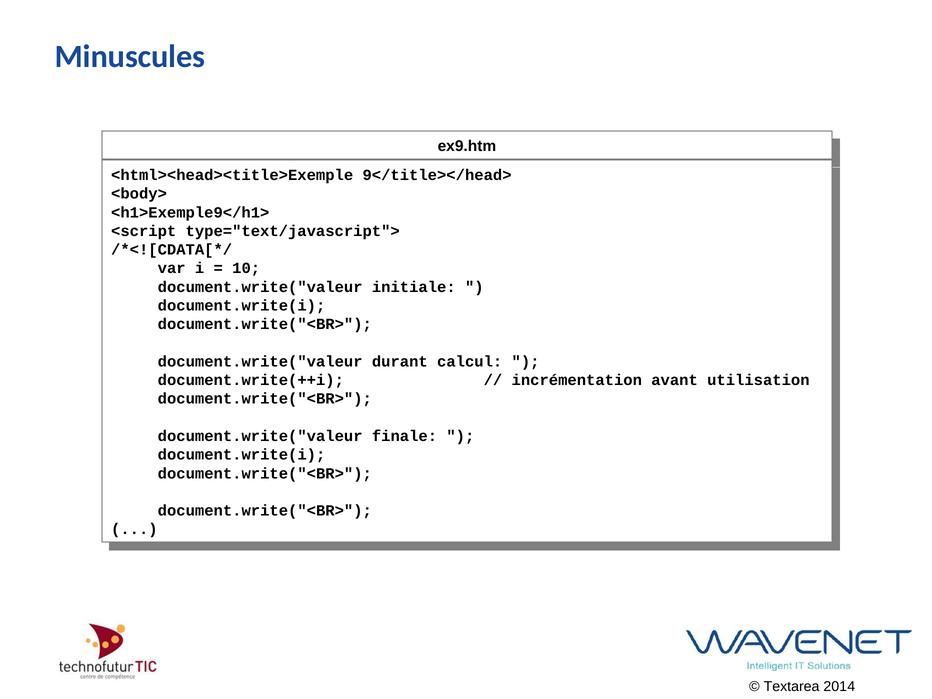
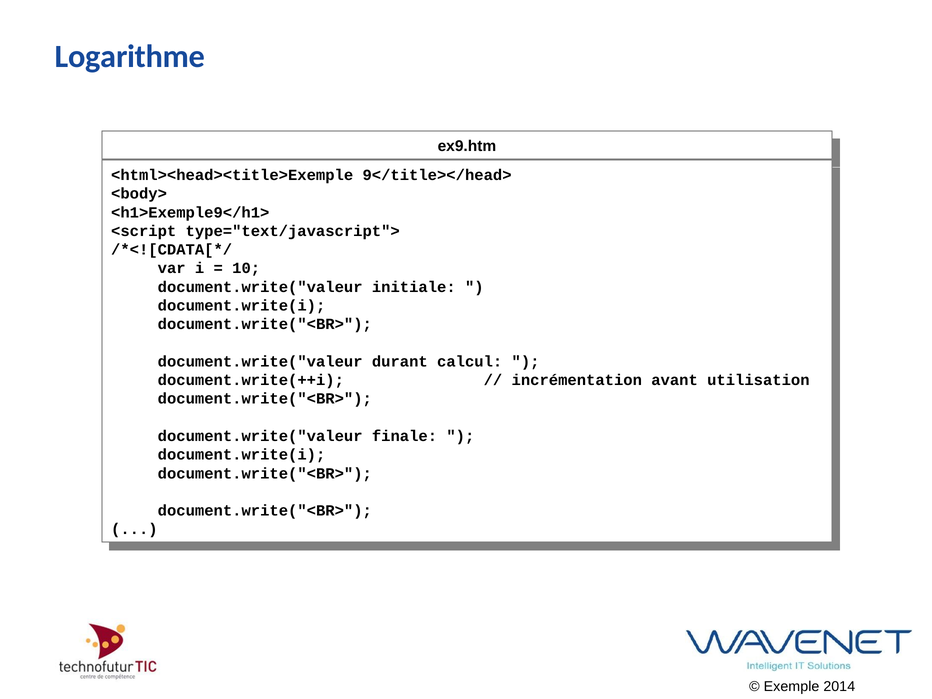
Minuscules: Minuscules -> Logarithme (130, 56)
Textarea: Textarea -> Exemple (792, 687)
